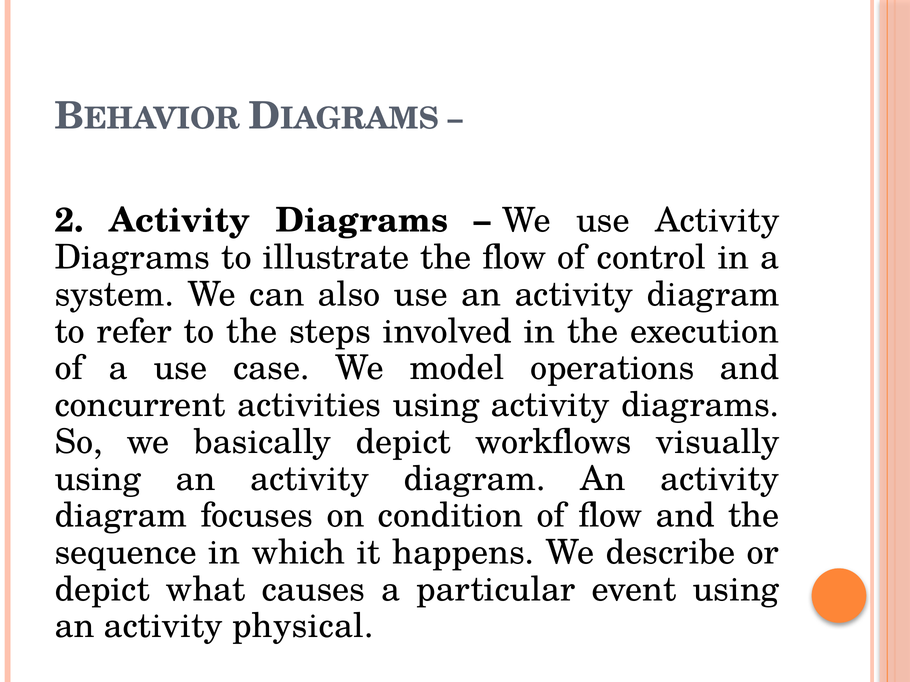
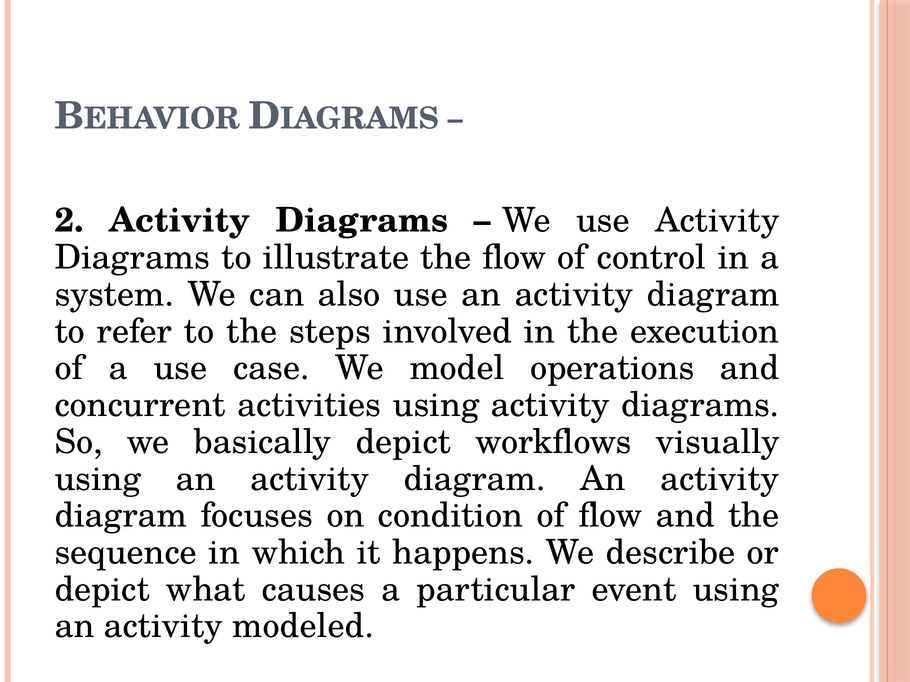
physical: physical -> modeled (303, 627)
